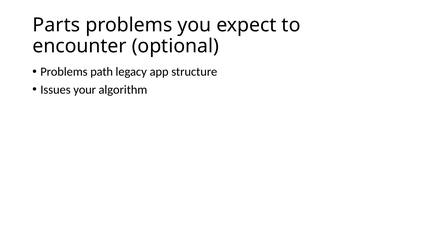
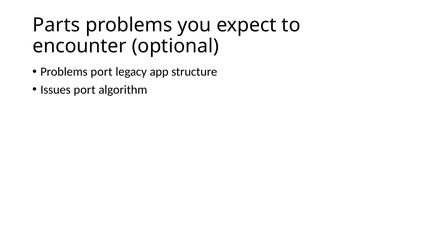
Problems path: path -> port (102, 72)
Issues your: your -> port (85, 90)
